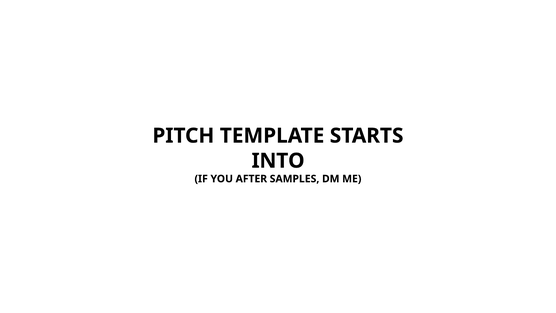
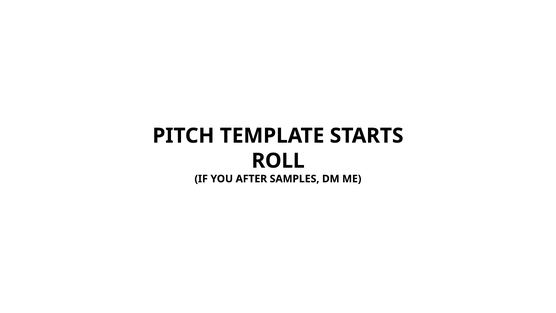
INTO: INTO -> ROLL (278, 161)
